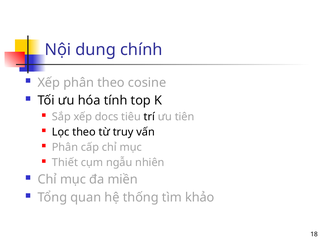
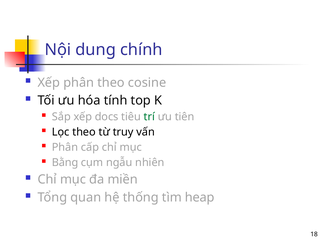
trí colour: black -> green (149, 117)
Thiết: Thiết -> Bằng (65, 163)
khảo: khảo -> heap (200, 197)
